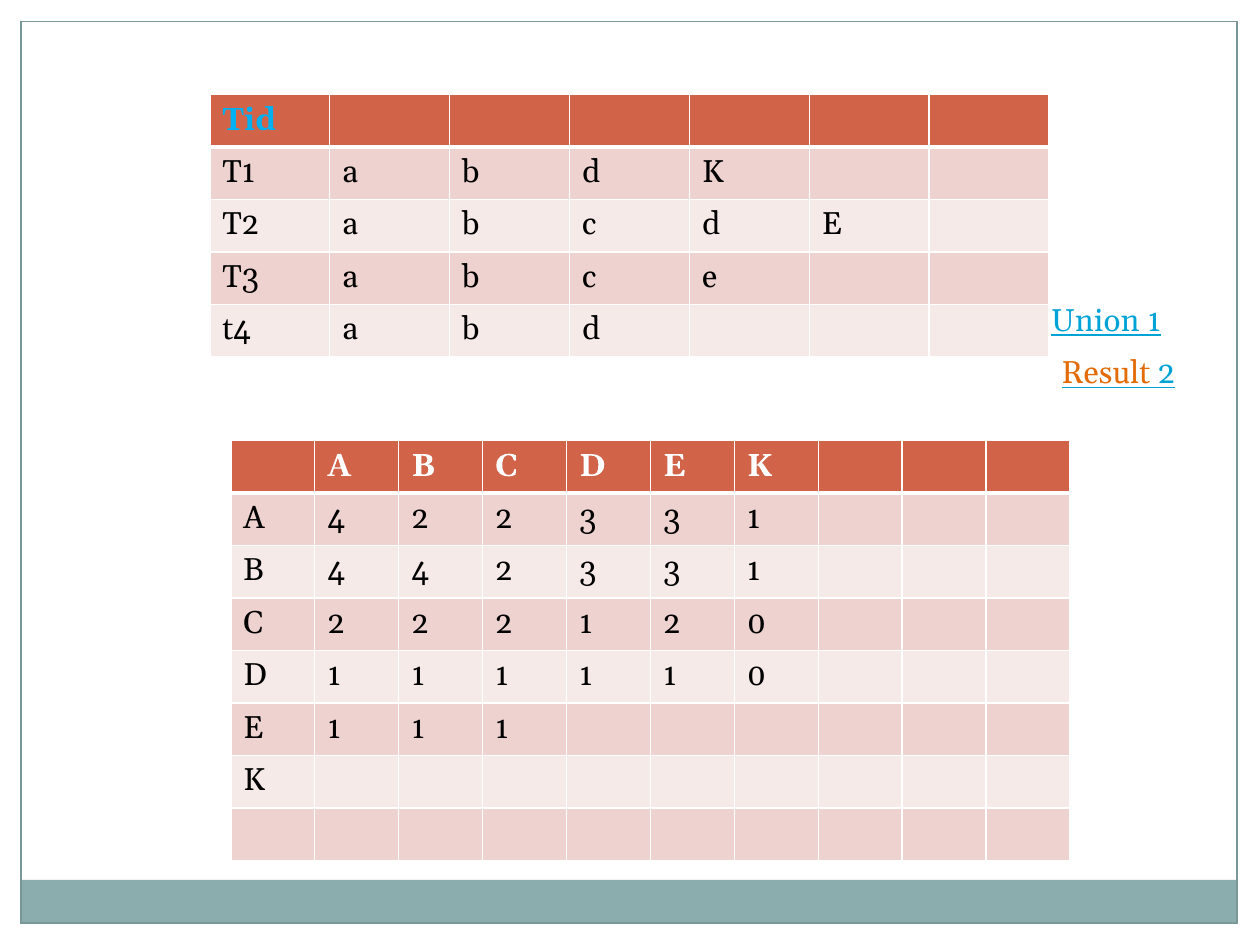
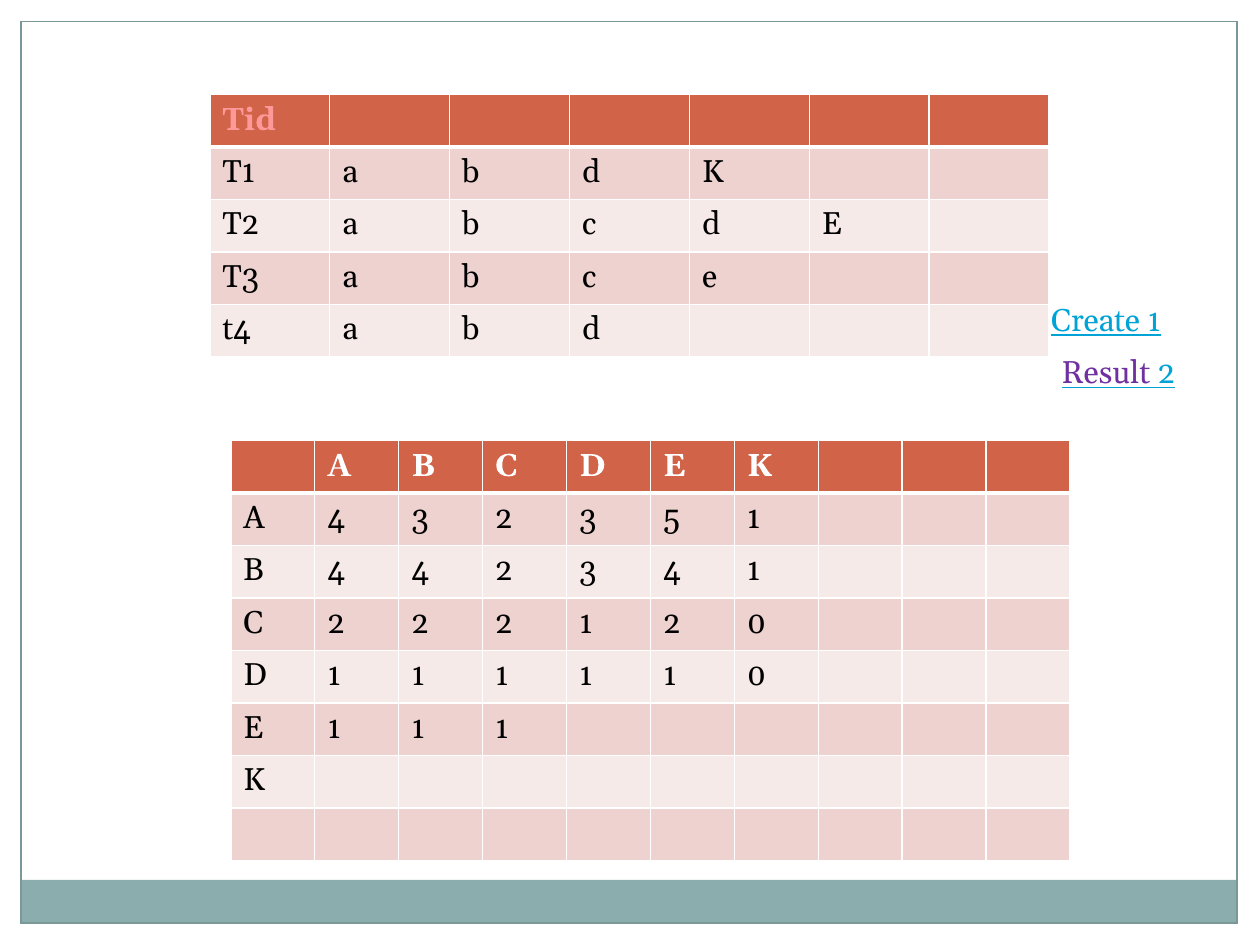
Tid colour: light blue -> pink (249, 119)
Union: Union -> Create (1096, 321)
Result colour: orange -> purple (1106, 373)
A 4 2: 2 -> 3 (420, 518)
3: 3 -> 5 (672, 518)
4 2 3 3: 3 -> 4 (672, 571)
